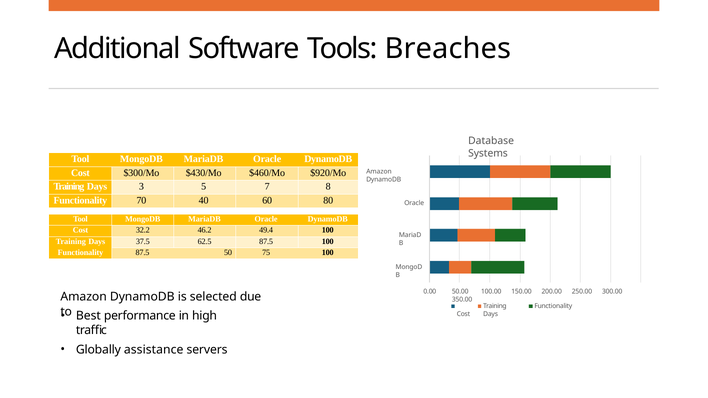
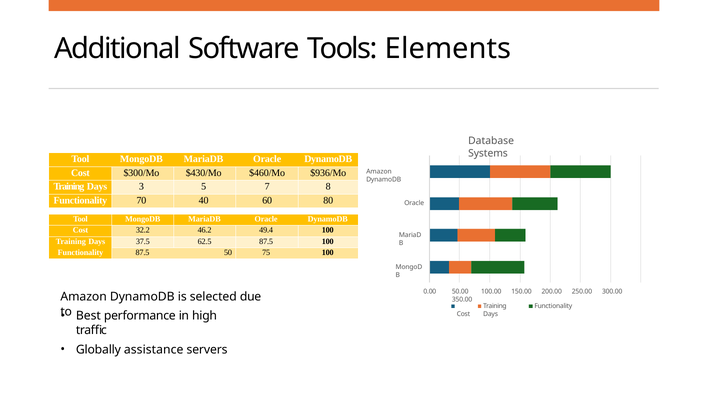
Breaches: Breaches -> Elements (448, 49)
$920/Mo: $920/Mo -> $936/Mo (328, 173)
